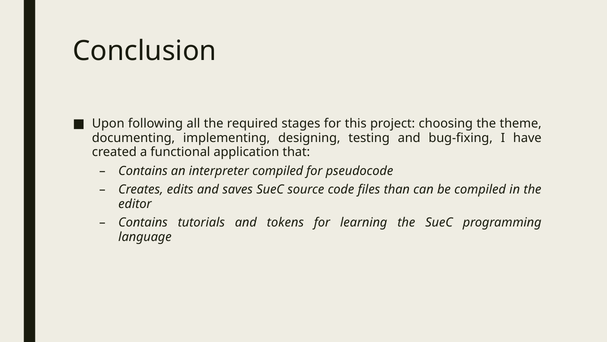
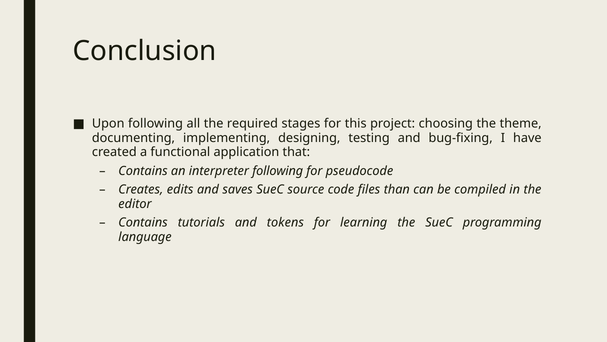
interpreter compiled: compiled -> following (278, 171)
